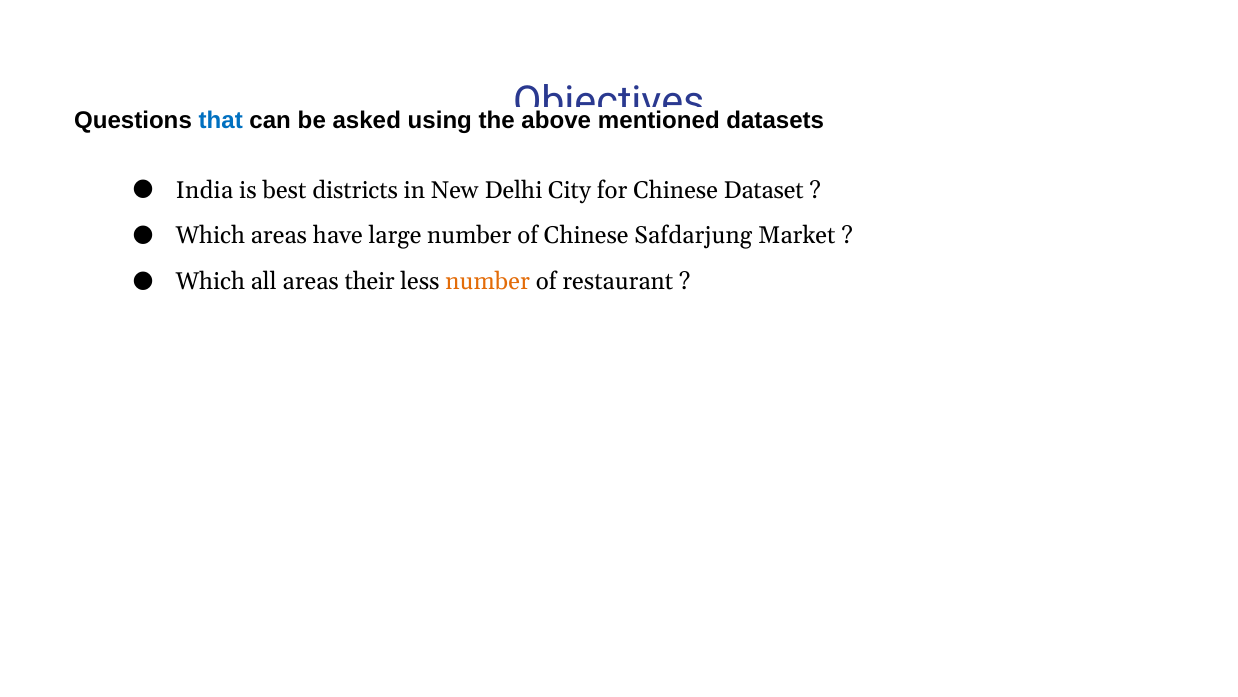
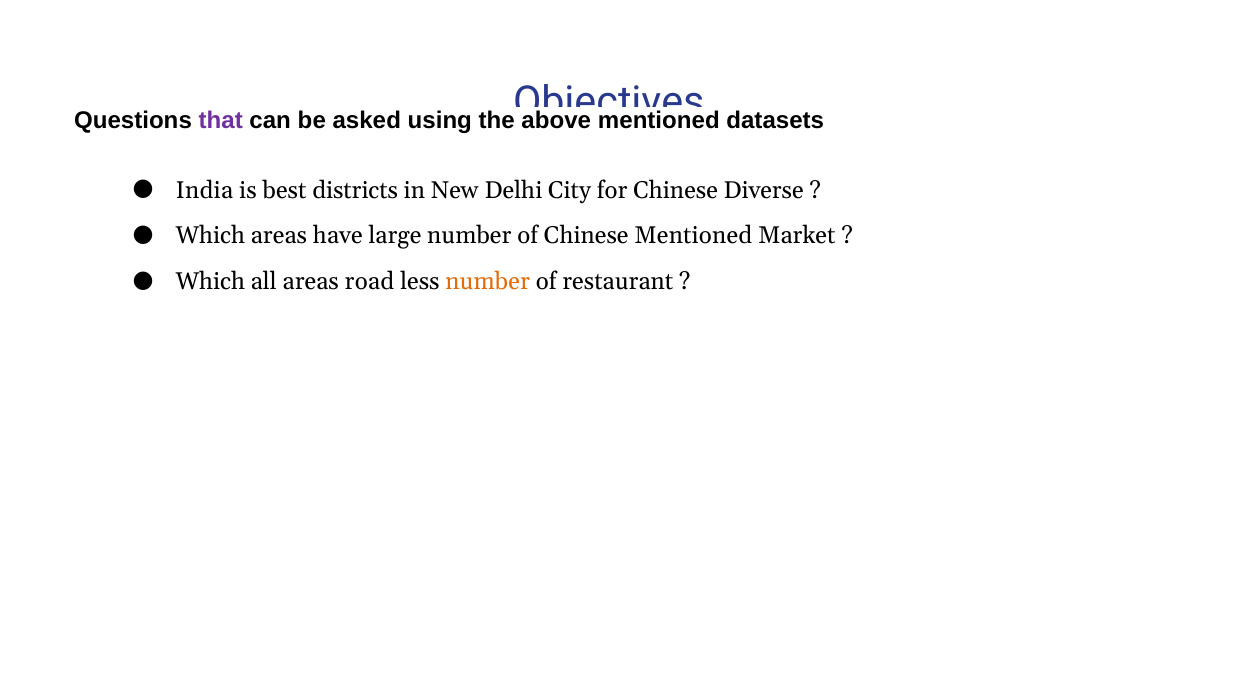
that colour: blue -> purple (221, 120)
Dataset: Dataset -> Diverse (764, 190)
Chinese Safdarjung: Safdarjung -> Mentioned (693, 236)
their: their -> road (369, 281)
